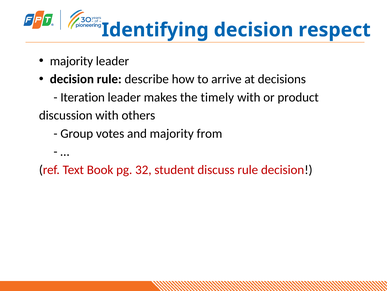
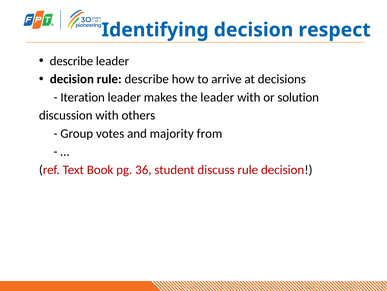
majority: majority -> describe (71, 61)
the timely: timely -> leader (217, 97)
product: product -> solution (298, 97)
32: 32 -> 36 (143, 169)
